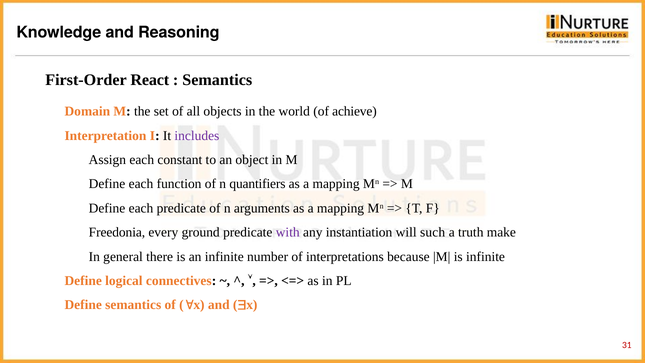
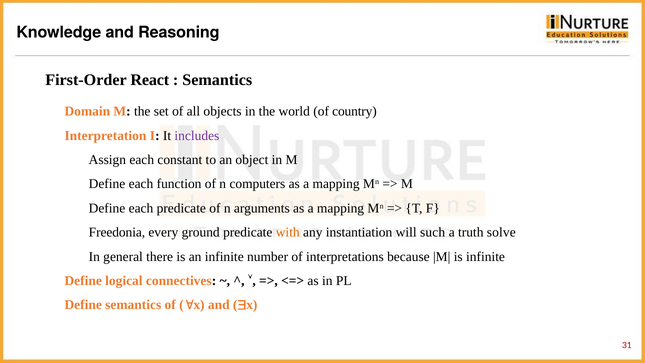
achieve: achieve -> country (354, 111)
quantifiers: quantifiers -> computers (257, 184)
with colour: purple -> orange (288, 232)
make: make -> solve (501, 232)
